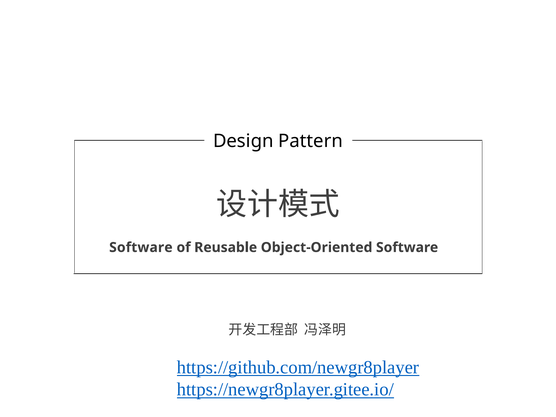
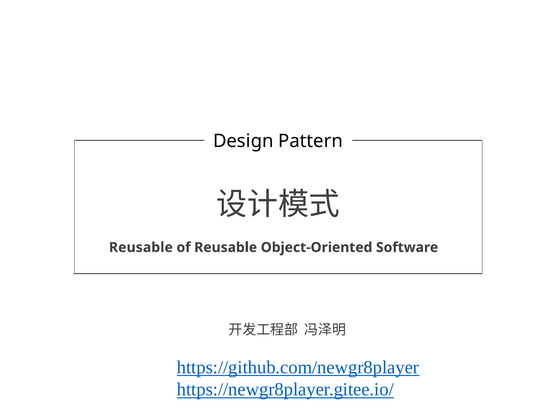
Software: Software -> Reusable (141, 247)
